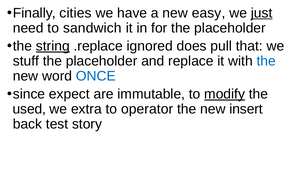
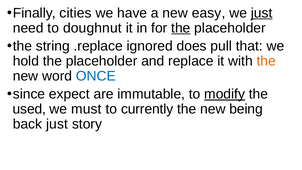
sandwich: sandwich -> doughnut (92, 28)
the underline: none -> present (181, 28)
string underline: present -> none (53, 46)
stuff: stuff -> hold (26, 61)
the colour: blue -> orange (266, 61)
extra: extra -> must (86, 109)
operator: operator -> currently (147, 109)
insert: insert -> being (246, 109)
back test: test -> just (57, 124)
